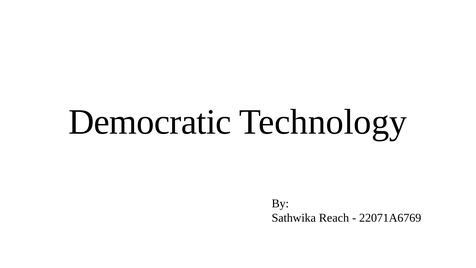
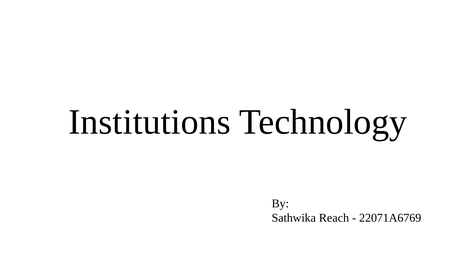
Democratic: Democratic -> Institutions (150, 122)
